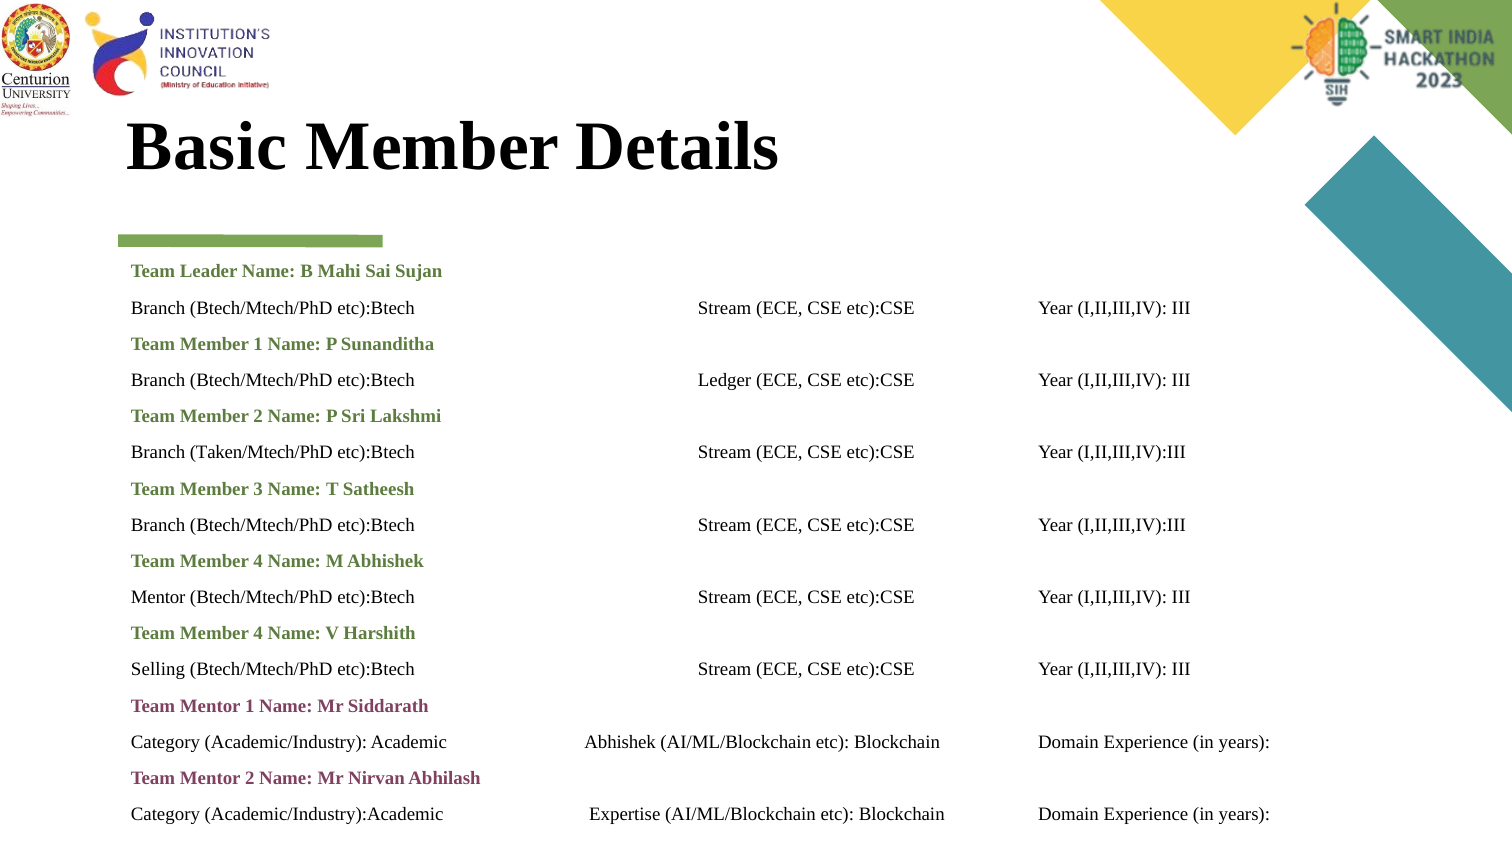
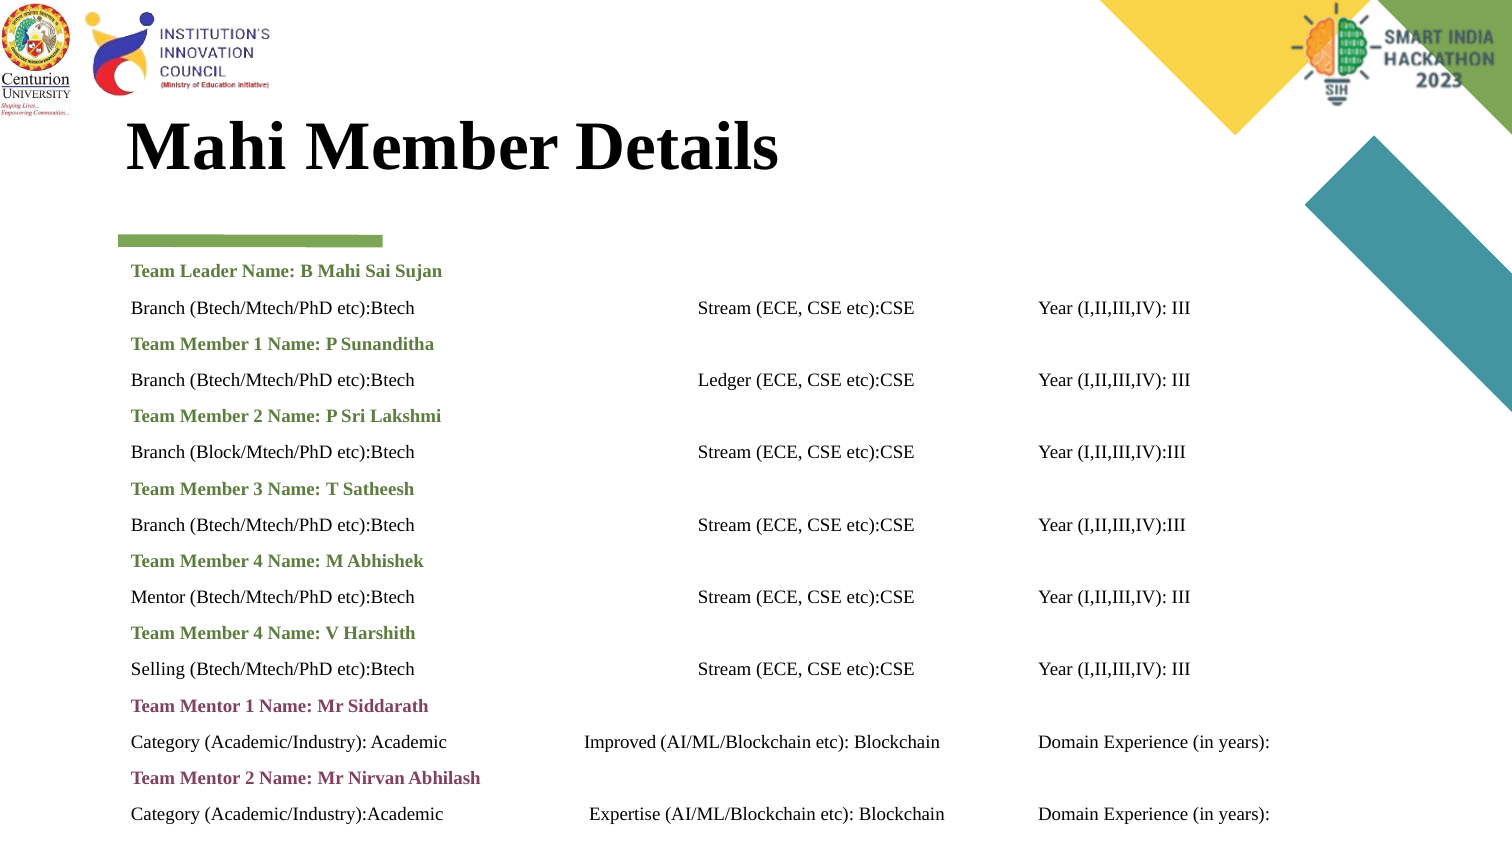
Basic: Basic -> Mahi (207, 147)
Taken/Mtech/PhD: Taken/Mtech/PhD -> Block/Mtech/PhD (261, 452)
Academic Abhishek: Abhishek -> Improved (620, 742)
